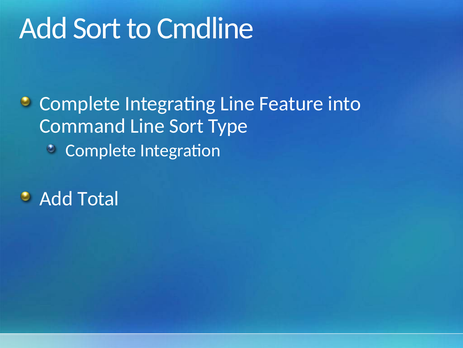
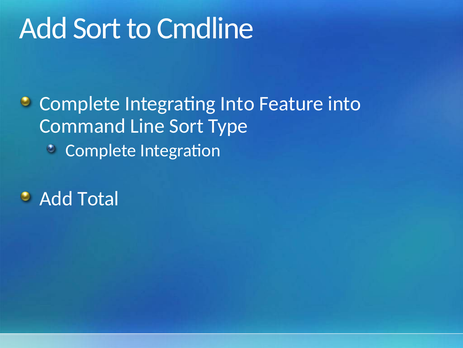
Integrating Line: Line -> Into (237, 104)
